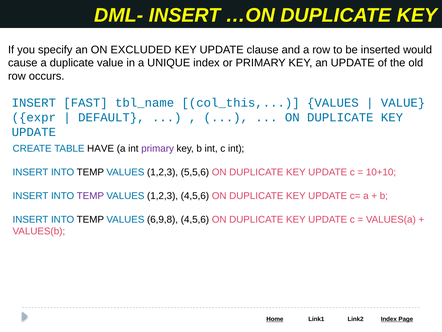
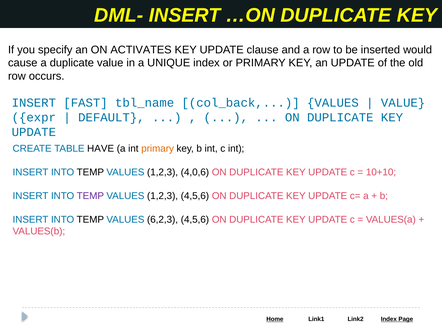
EXCLUDED: EXCLUDED -> ACTIVATES (141, 50)
col_this: col_this -> col_back (241, 102)
primary colour: purple -> orange (158, 148)
5,5,6: 5,5,6 -> 4,0,6 (195, 172)
6,9,8: 6,9,8 -> 6,2,3 (163, 219)
